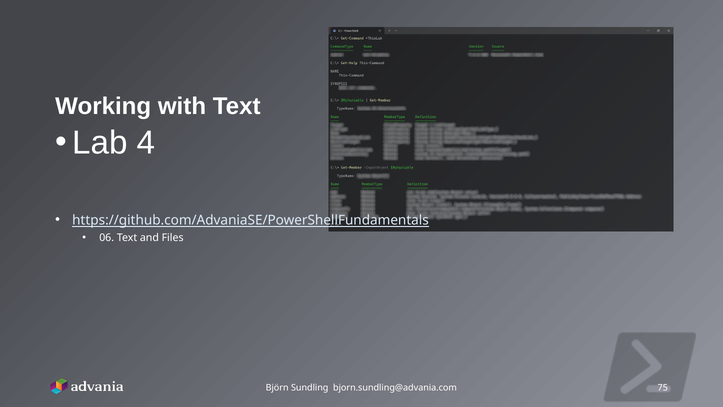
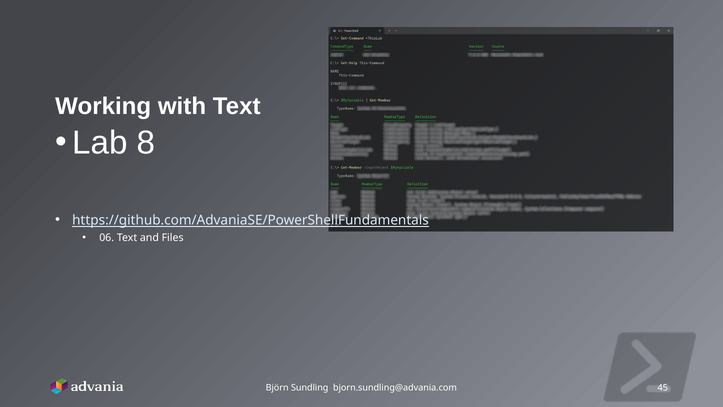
4: 4 -> 8 (146, 142)
75: 75 -> 45 (663, 388)
